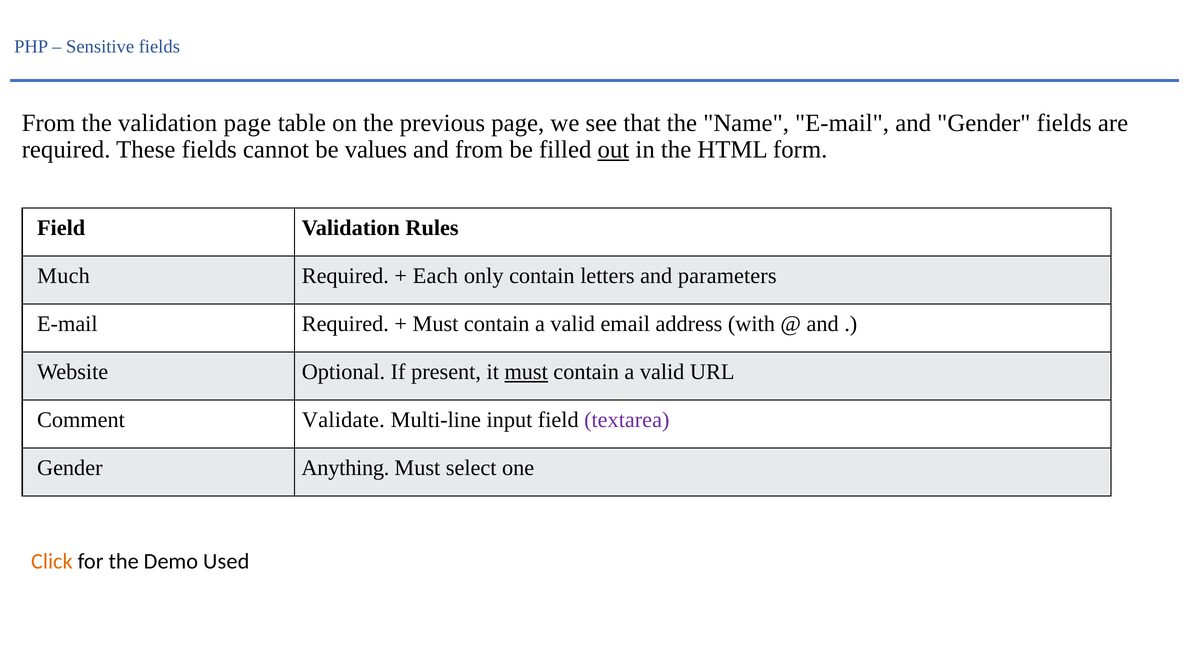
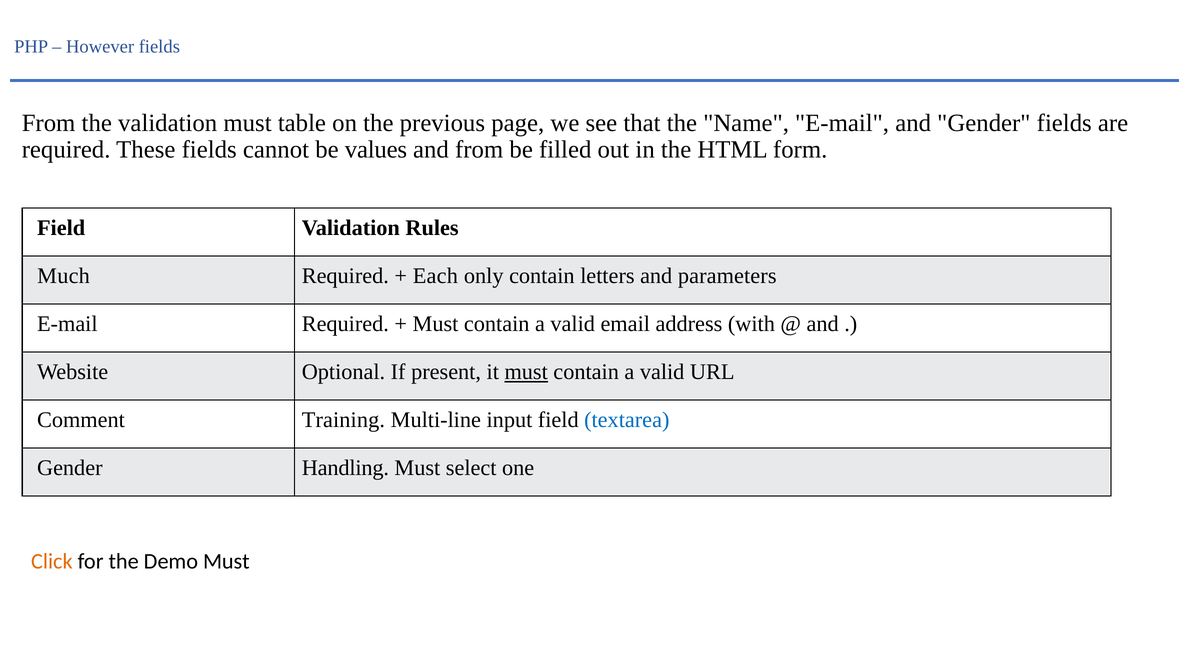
Sensitive: Sensitive -> However (100, 47)
validation page: page -> must (248, 123)
out underline: present -> none (613, 150)
Validate: Validate -> Training (343, 420)
textarea colour: purple -> blue (627, 420)
Anything: Anything -> Handling (345, 468)
Demo Used: Used -> Must (226, 561)
